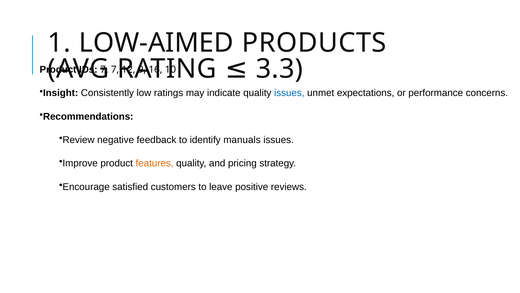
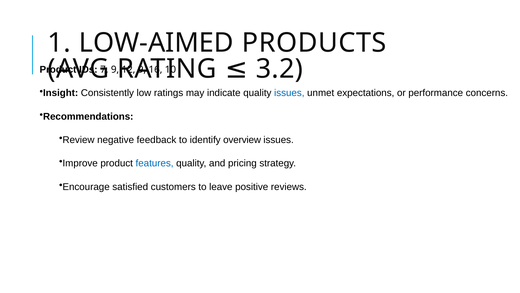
3.3: 3.3 -> 3.2 (279, 69)
7: 7 -> 9 (115, 69)
manuals: manuals -> overview (242, 140)
features colour: orange -> blue (155, 163)
